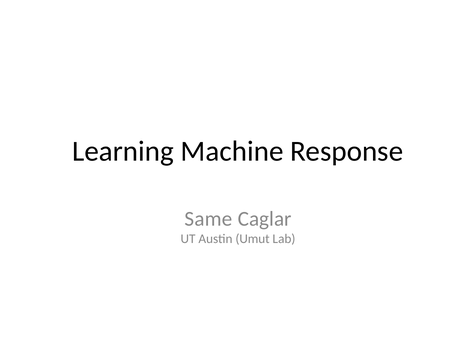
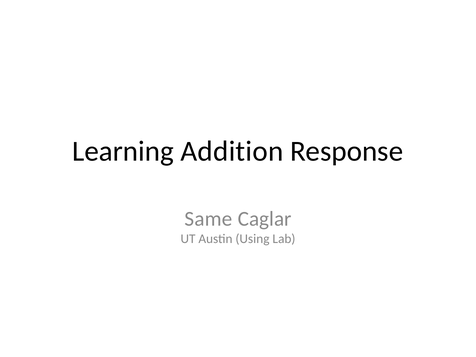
Machine: Machine -> Addition (232, 151)
Umut: Umut -> Using (252, 239)
